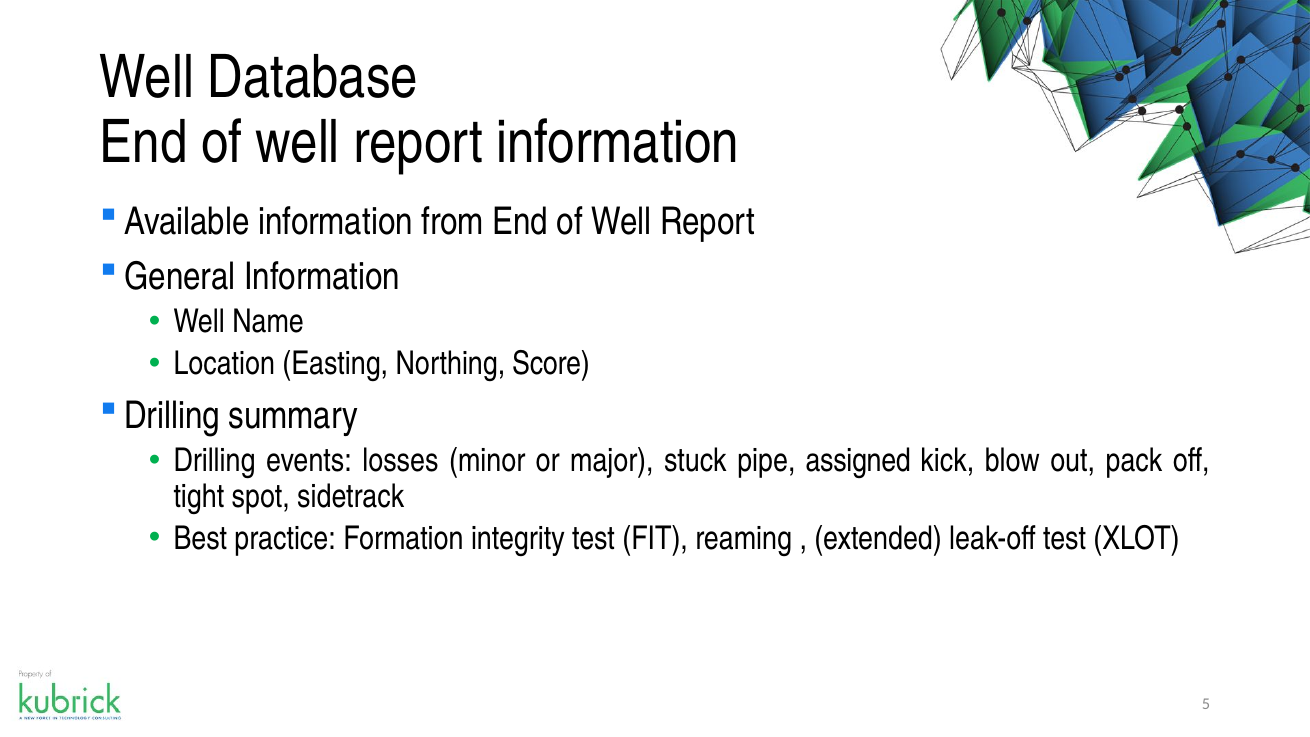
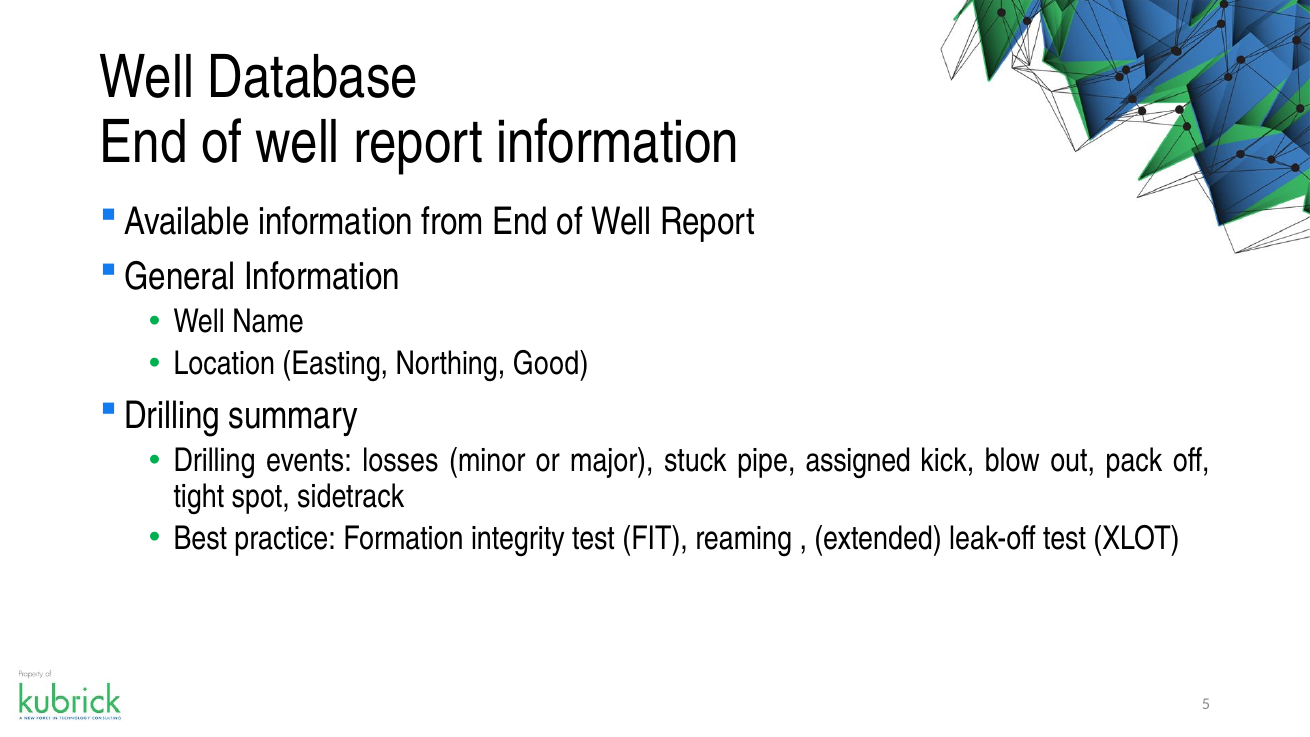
Score: Score -> Good (551, 364)
